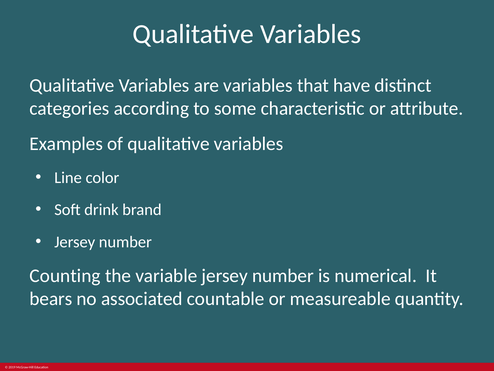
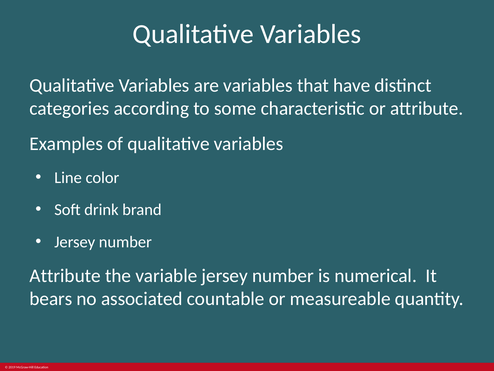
Counting: Counting -> Attribute (65, 276)
